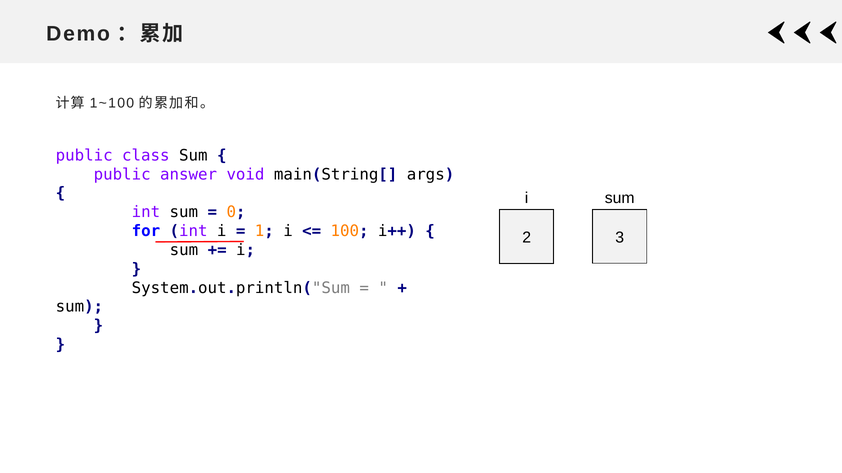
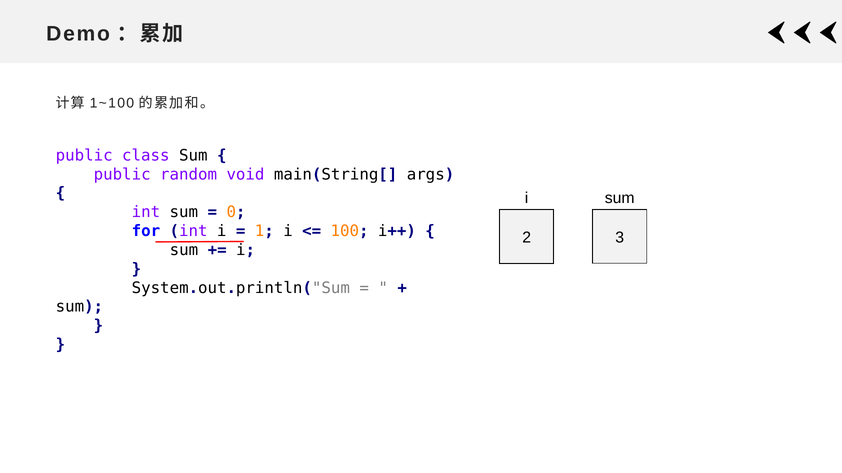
answer: answer -> random (189, 175)
